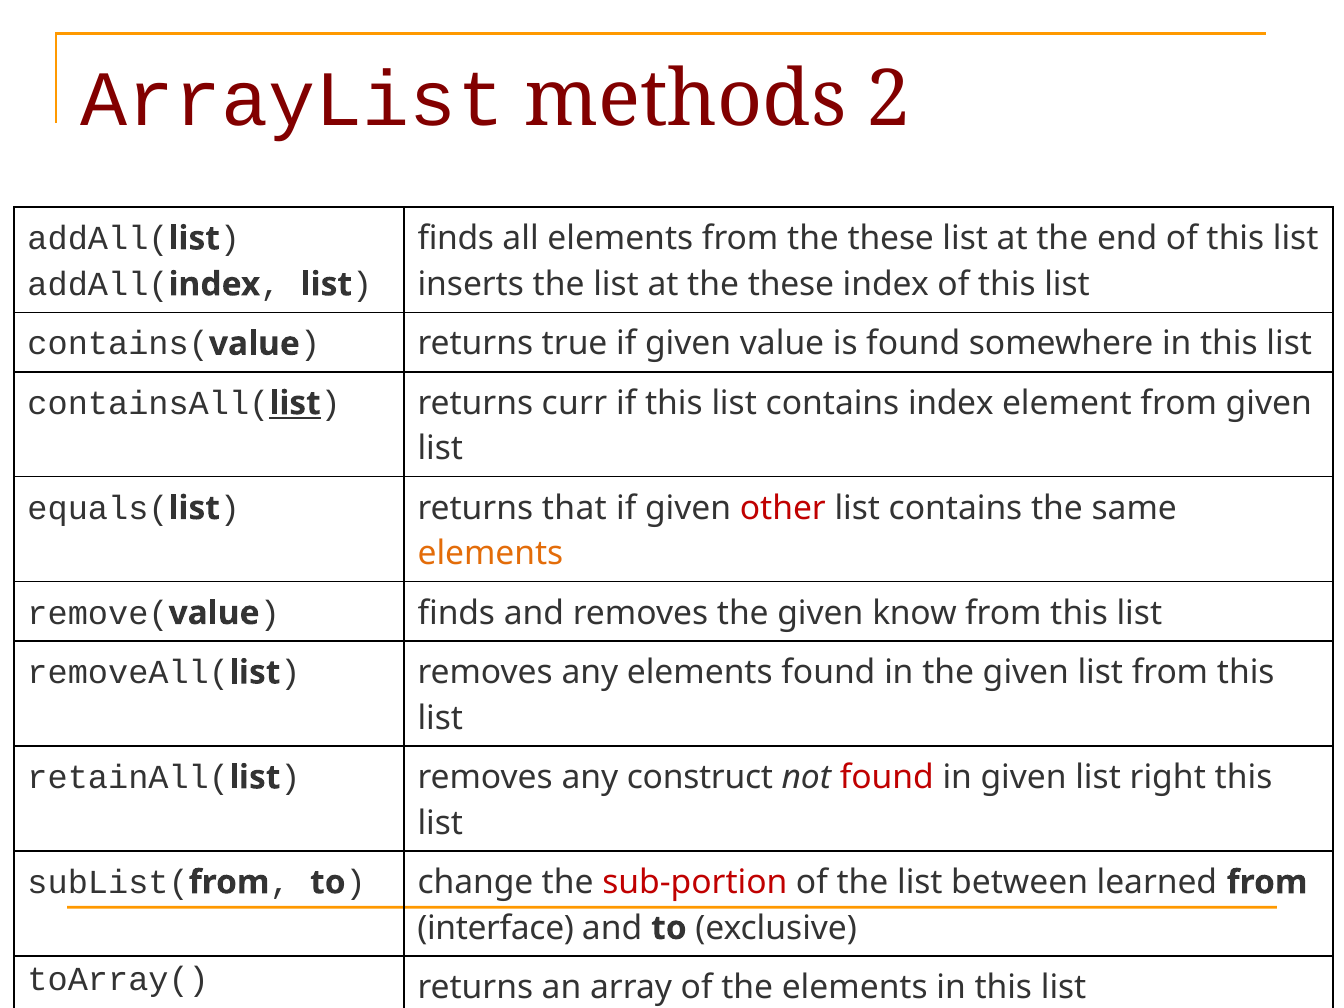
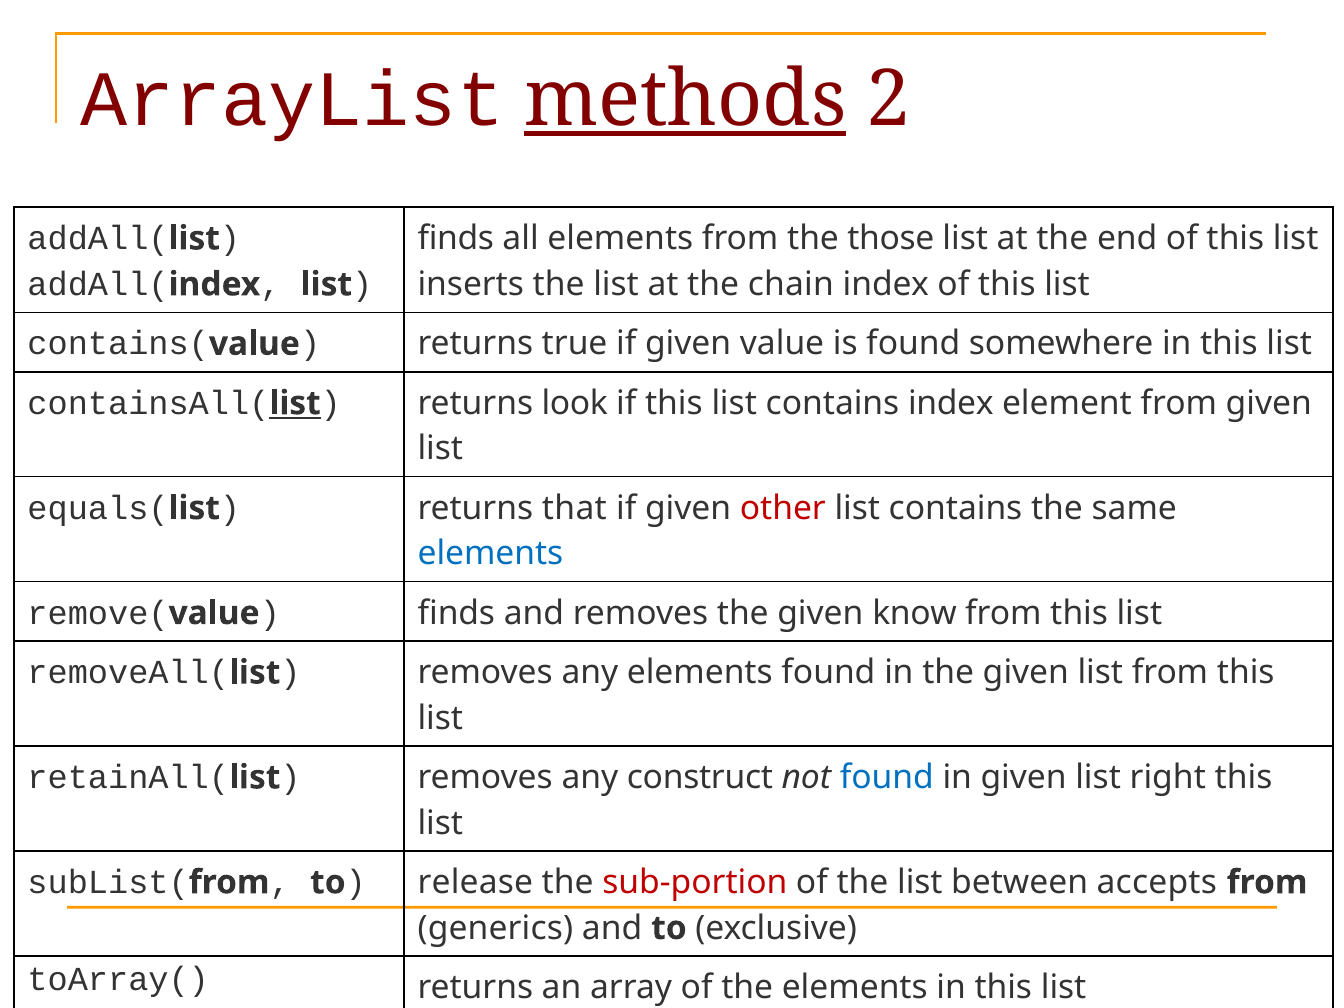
methods underline: none -> present (685, 100)
from the these: these -> those (891, 238)
at the these: these -> chain (791, 284)
curr: curr -> look (575, 403)
elements colour: orange -> blue (490, 554)
found colour: red -> blue (887, 777)
change: change -> release (475, 882)
learned: learned -> accepts (1157, 882)
interface: interface -> generics (495, 928)
